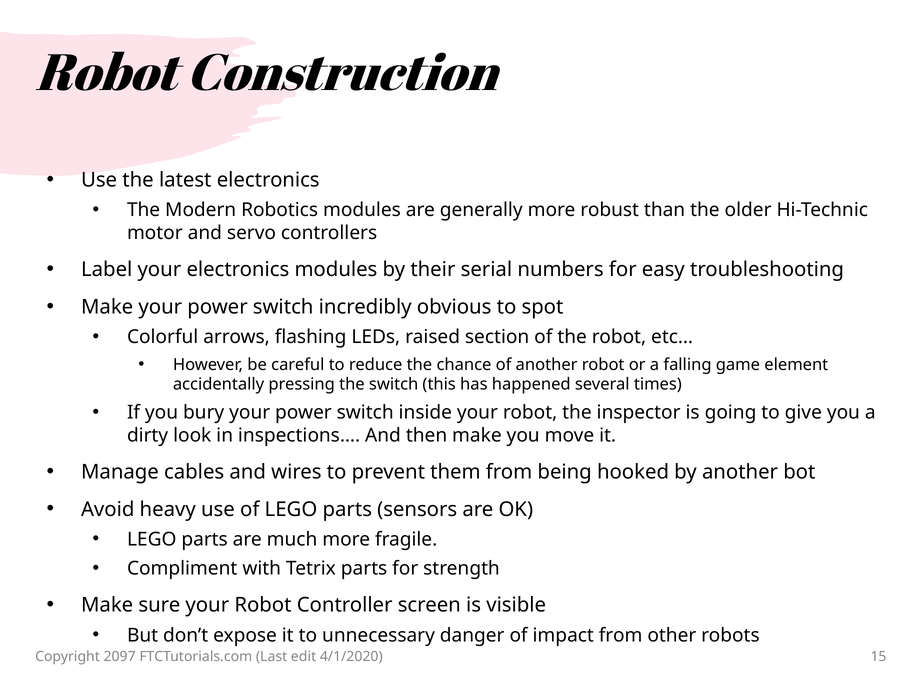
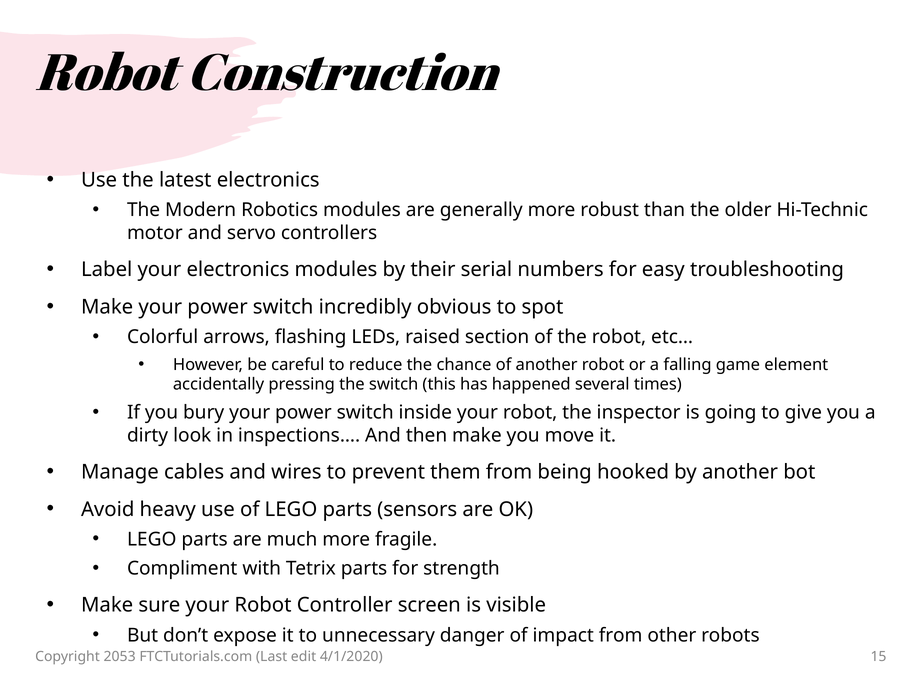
2097: 2097 -> 2053 (120, 656)
